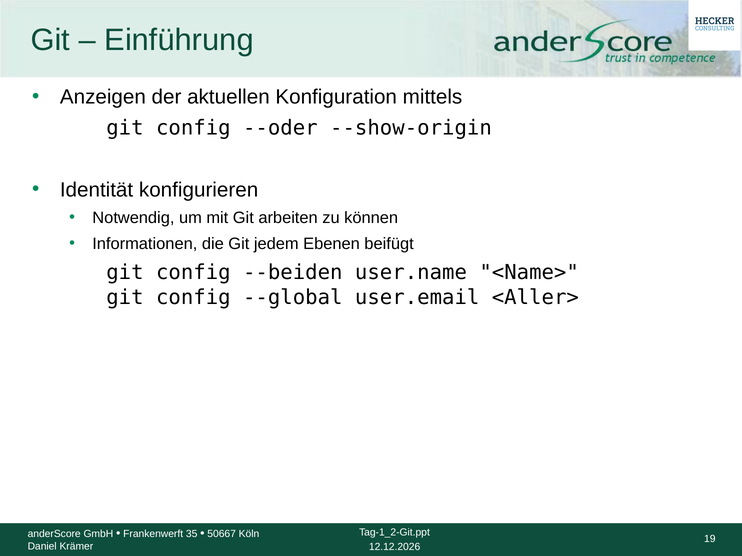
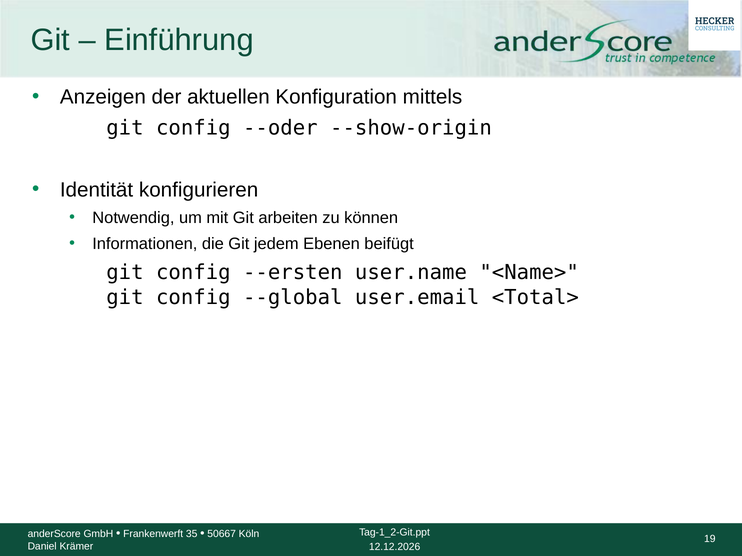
--beiden: --beiden -> --ersten (293, 273)
<Aller>: <Aller> -> <Total> (535, 298)
